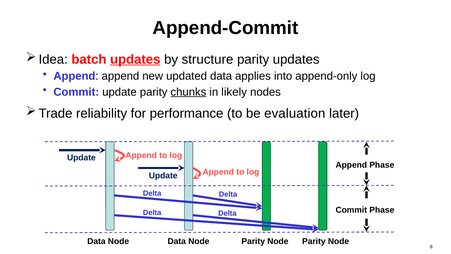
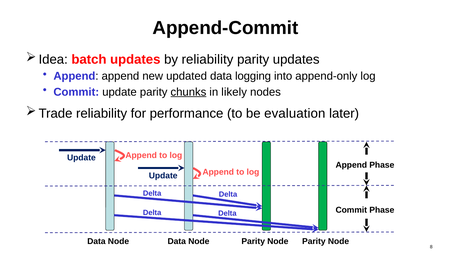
updates underline: present -> none (135, 59)
by structure: structure -> reliability (208, 59)
applies: applies -> logging (253, 76)
